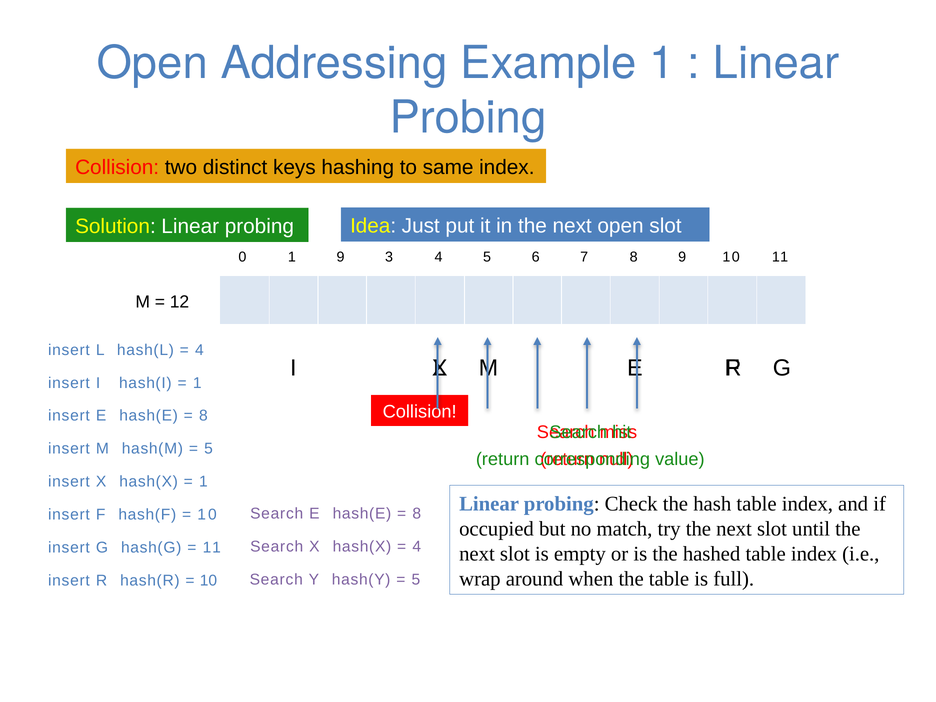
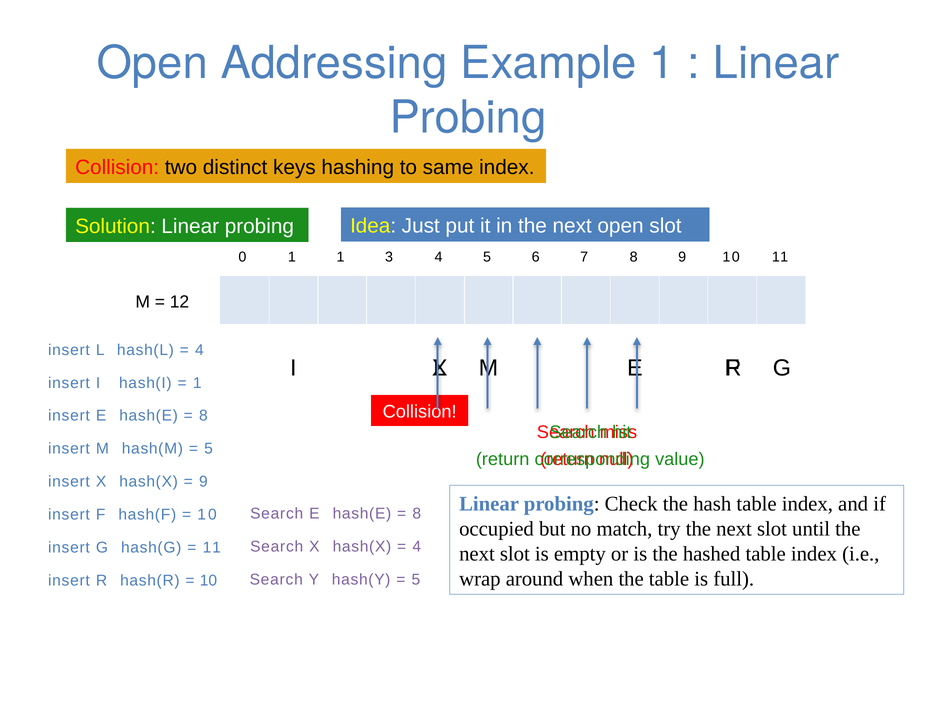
1 9: 9 -> 1 (340, 257)
1: 1 -> 9 (203, 482)
